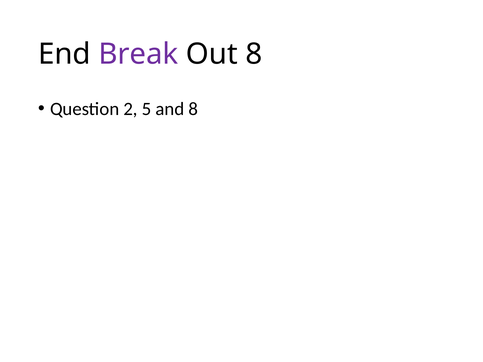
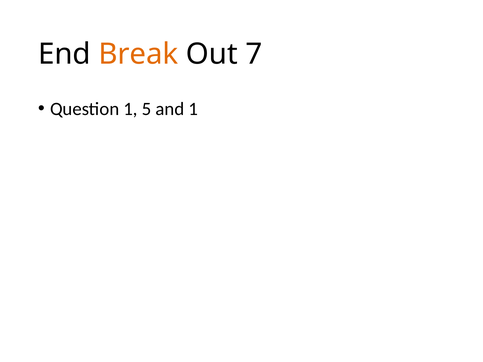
Break colour: purple -> orange (138, 54)
Out 8: 8 -> 7 (254, 54)
Question 2: 2 -> 1 (131, 109)
and 8: 8 -> 1 (193, 109)
